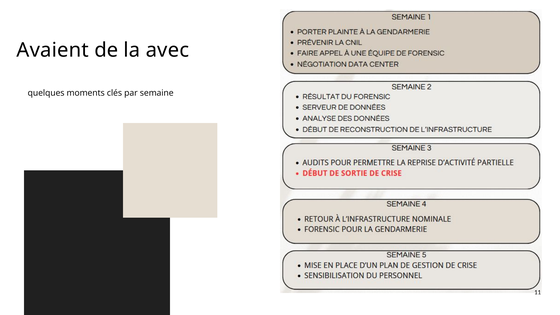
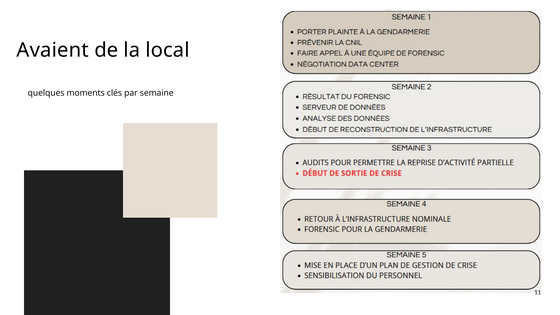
avec: avec -> local (167, 50)
